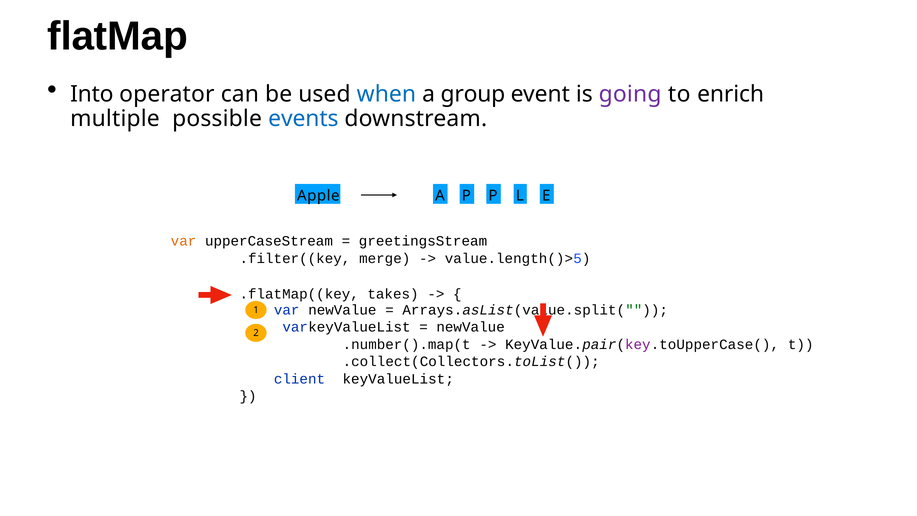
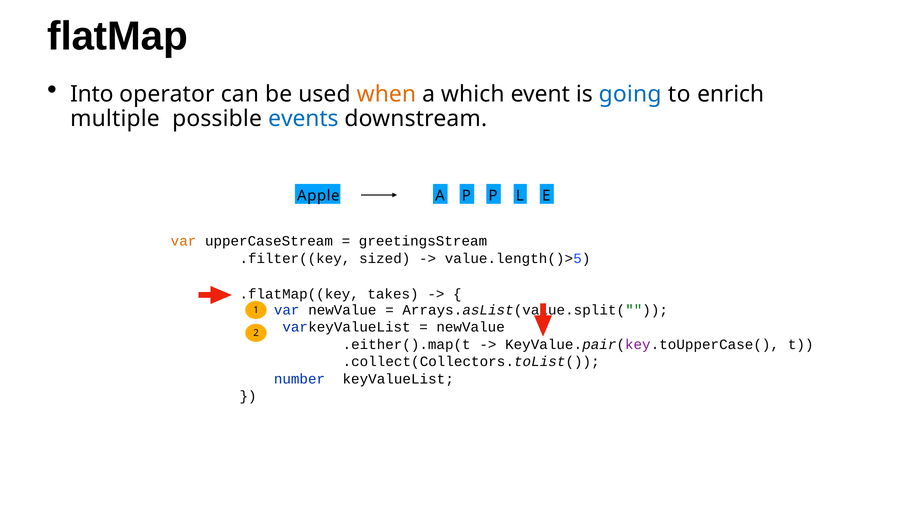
when colour: blue -> orange (386, 94)
group: group -> which (473, 94)
going colour: purple -> blue (630, 94)
merge: merge -> sized (385, 258)
.number().map(t: .number().map(t -> .either().map(t (407, 344)
client: client -> number (299, 379)
